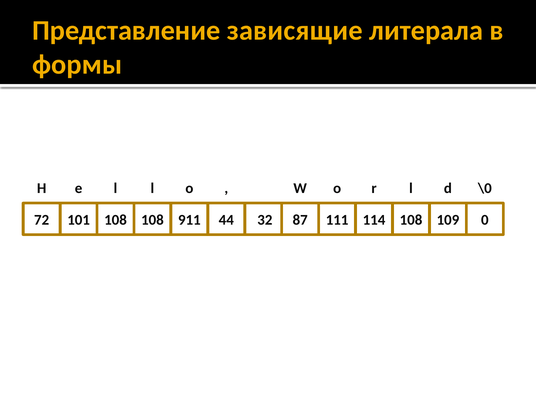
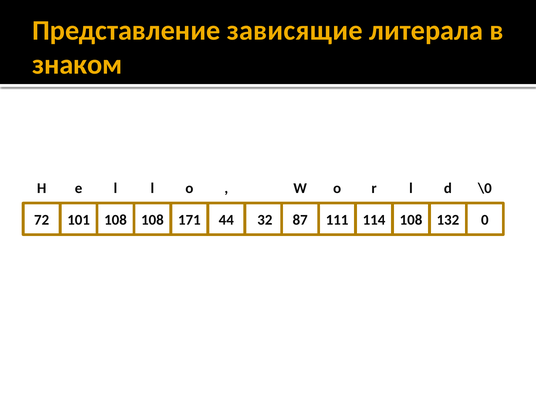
формы: формы -> знаком (77, 65)
911: 911 -> 171 (189, 220)
109: 109 -> 132 (448, 220)
